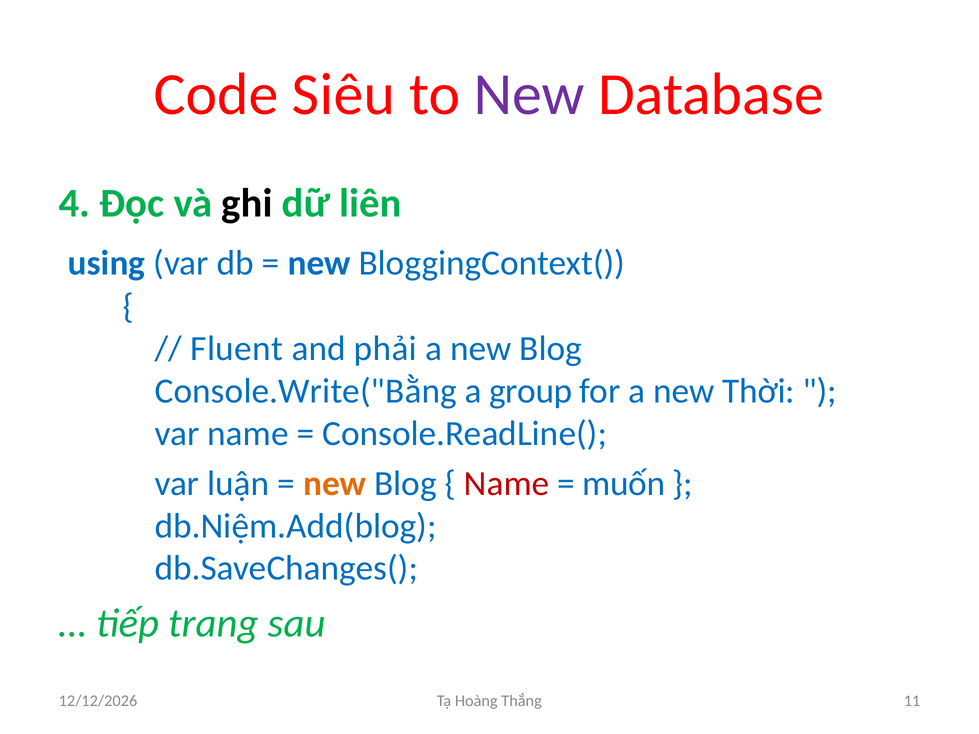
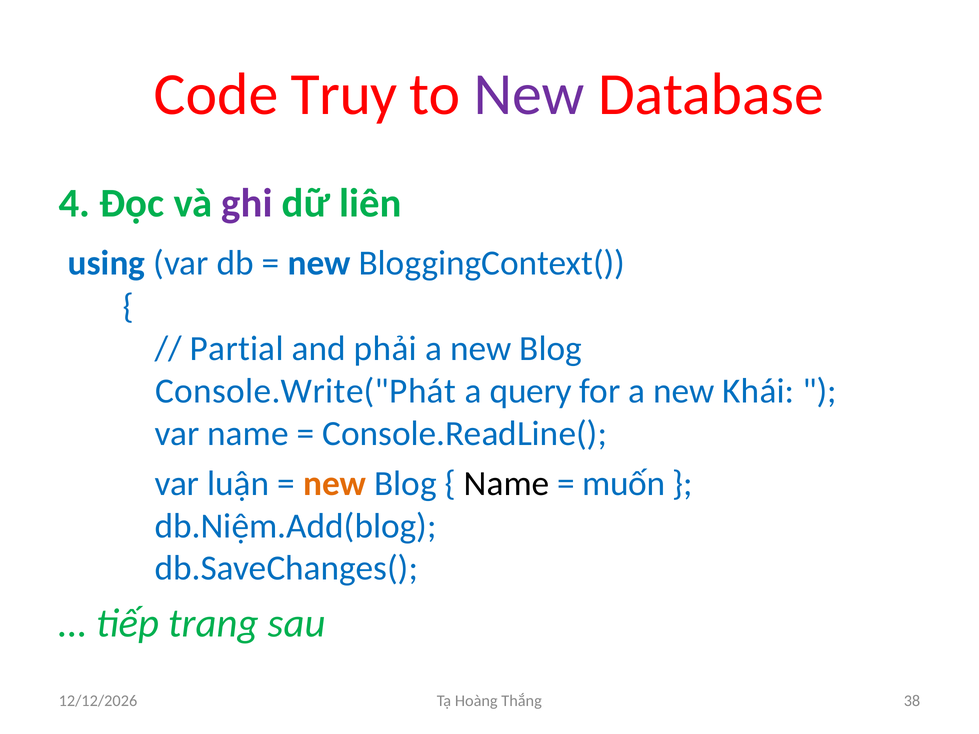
Siêu: Siêu -> Truy (344, 95)
ghi colour: black -> purple (247, 204)
Fluent: Fluent -> Partial (237, 349)
Console.Write("Bằng: Console.Write("Bằng -> Console.Write("Phát (306, 391)
group: group -> query (531, 391)
Thời: Thời -> Khái (758, 391)
Name colour: red -> black (507, 484)
11: 11 -> 38 (912, 701)
